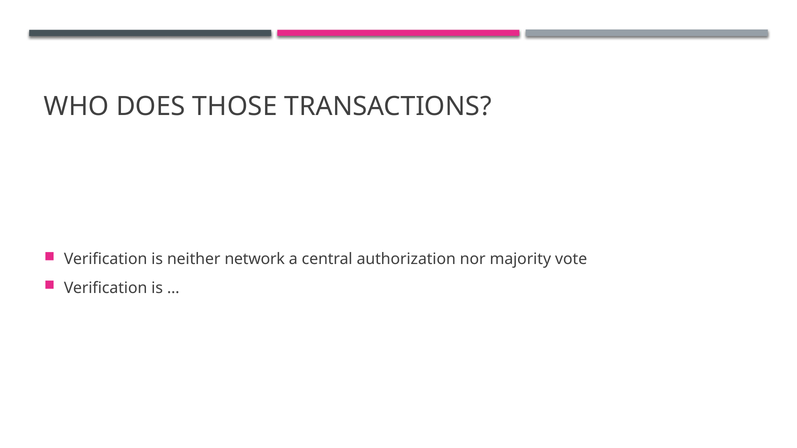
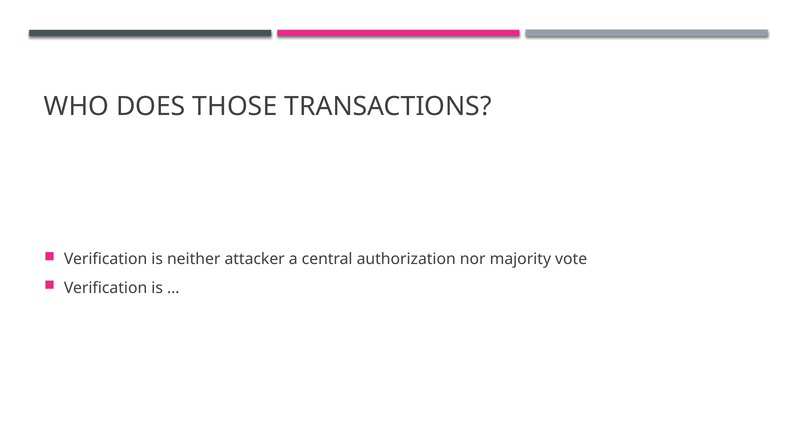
network: network -> attacker (255, 259)
